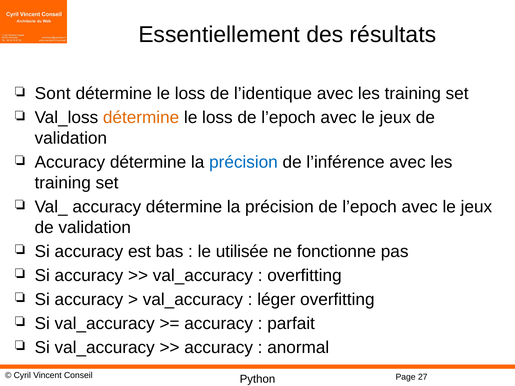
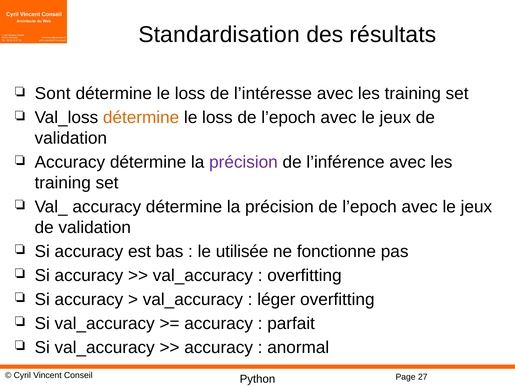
Essentiellement: Essentiellement -> Standardisation (219, 35)
l’identique: l’identique -> l’intéresse (273, 94)
précision colour: blue -> purple (243, 162)
